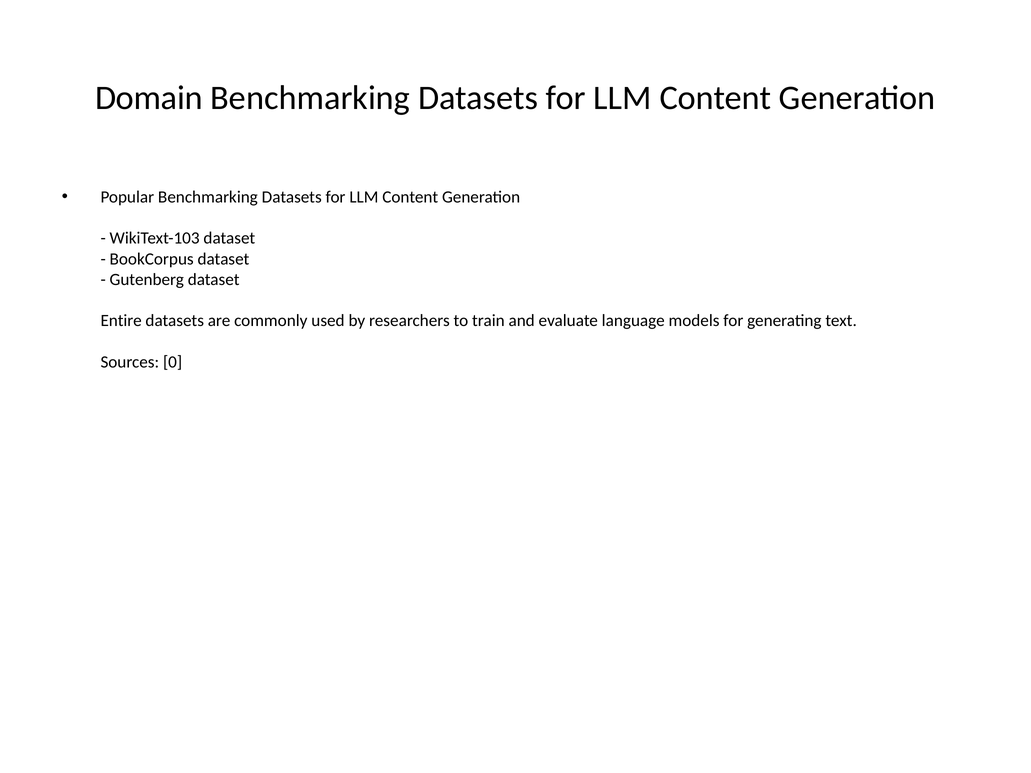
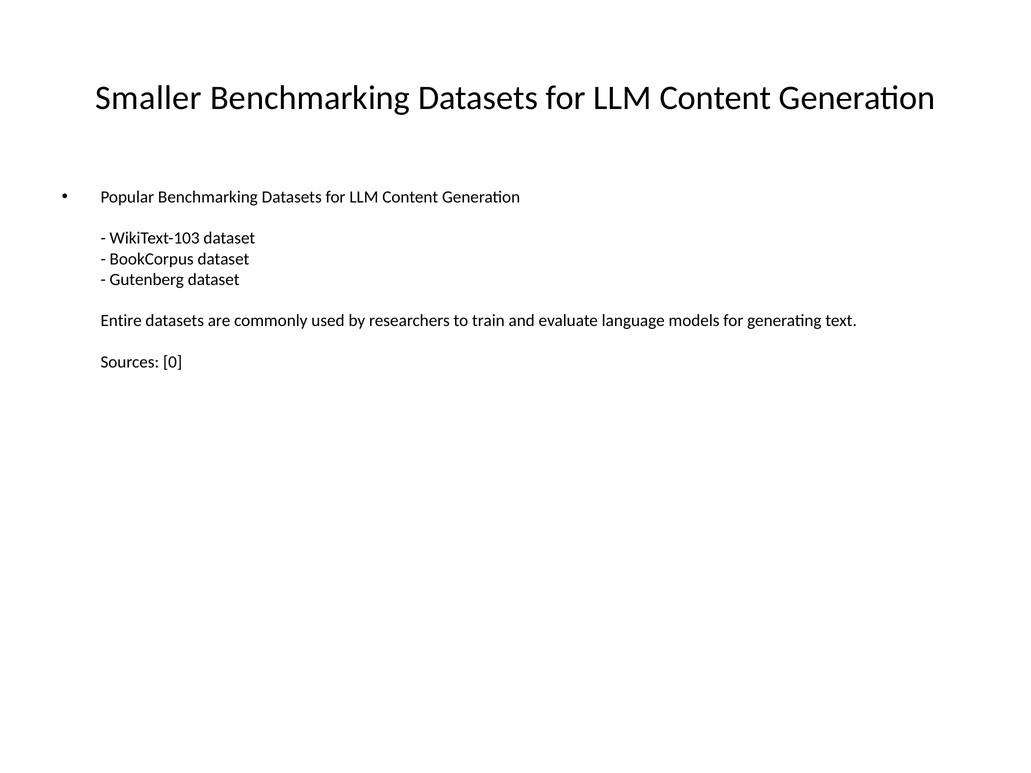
Domain: Domain -> Smaller (149, 98)
